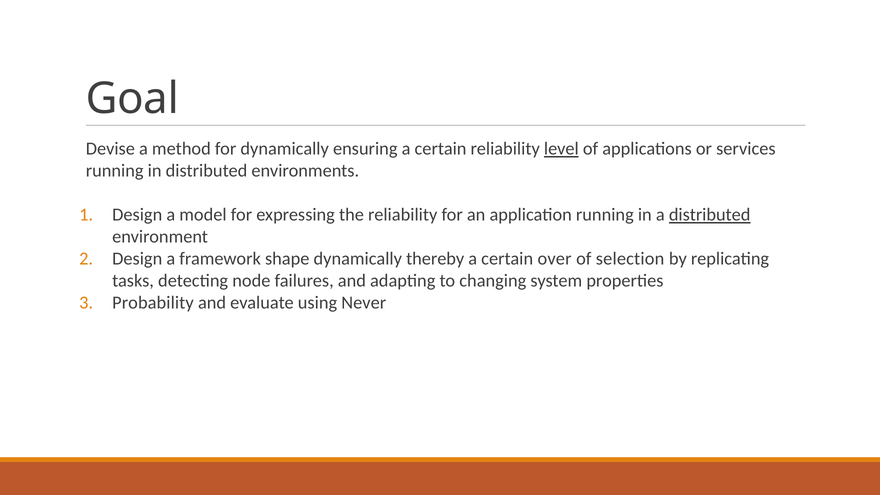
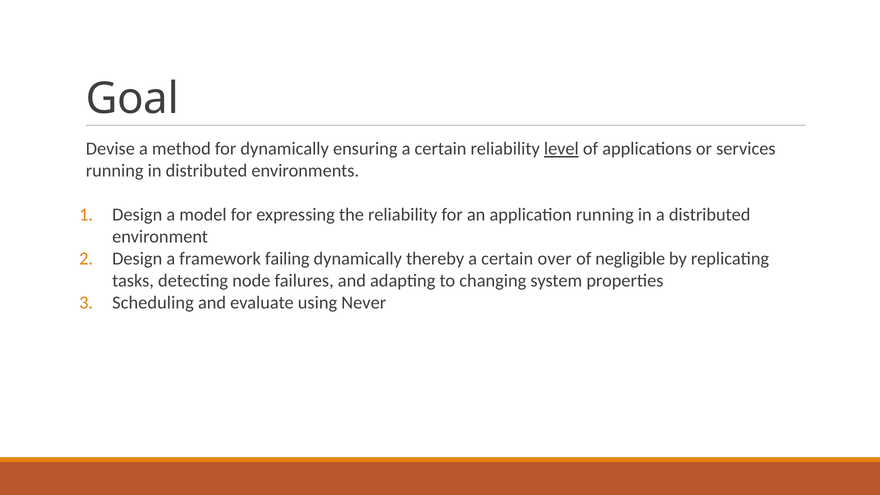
distributed underline: present -> none (710, 215)
shape: shape -> failing (287, 259)
selection: selection -> negligible (630, 259)
Probability: Probability -> Scheduling (153, 303)
